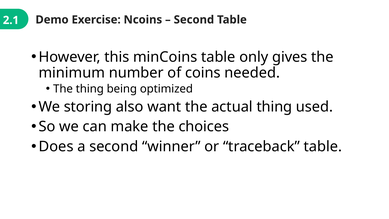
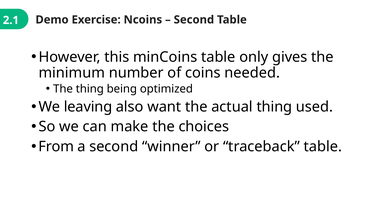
storing: storing -> leaving (88, 107)
Does: Does -> From (56, 146)
